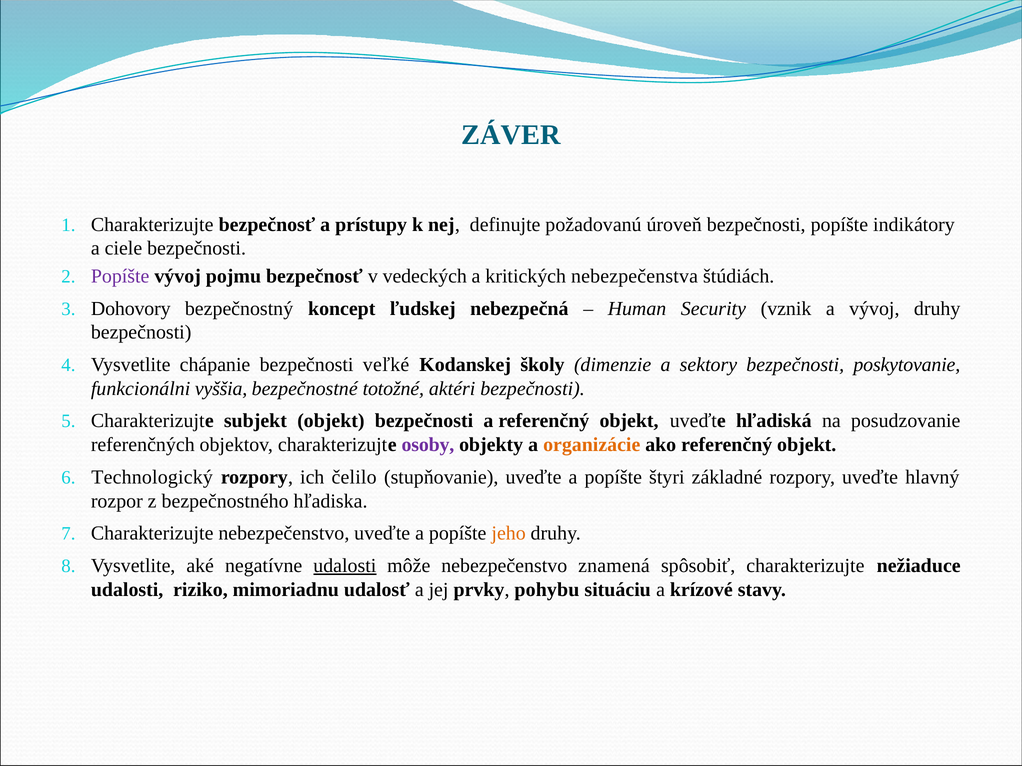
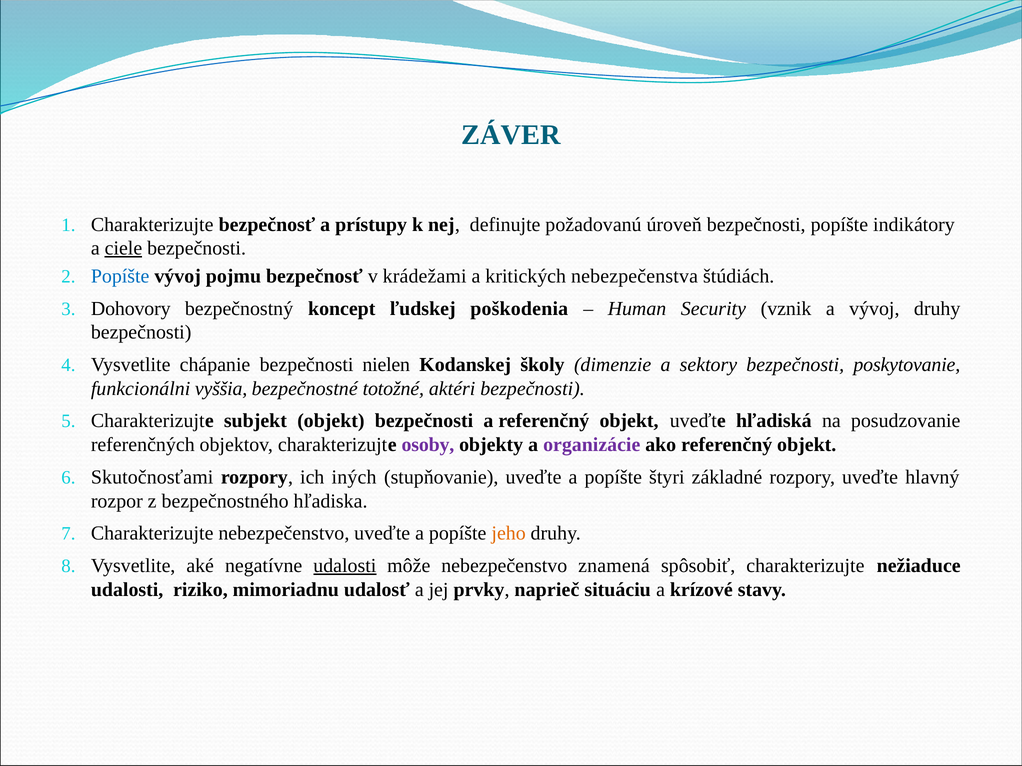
ciele underline: none -> present (123, 248)
Popíšte colour: purple -> blue (120, 276)
vedeckých: vedeckých -> krádežami (425, 276)
nebezpečná: nebezpečná -> poškodenia (519, 309)
veľké: veľké -> nielen (386, 365)
organizácie colour: orange -> purple (592, 445)
Technologický: Technologický -> Skutočnosťami (152, 477)
čelilo: čelilo -> iných (354, 477)
pohybu: pohybu -> naprieč (547, 590)
